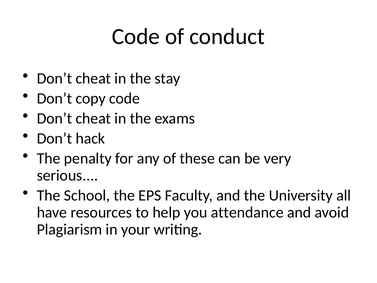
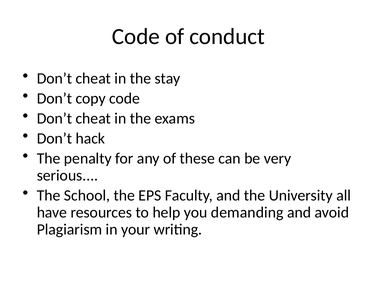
attendance: attendance -> demanding (247, 212)
